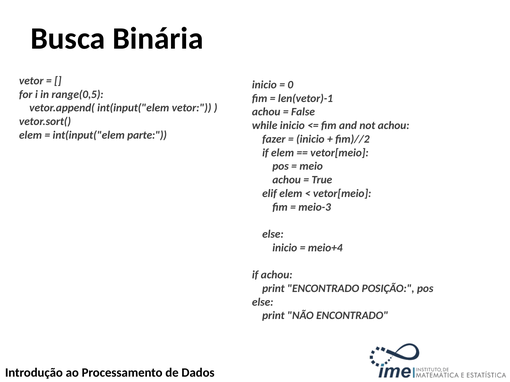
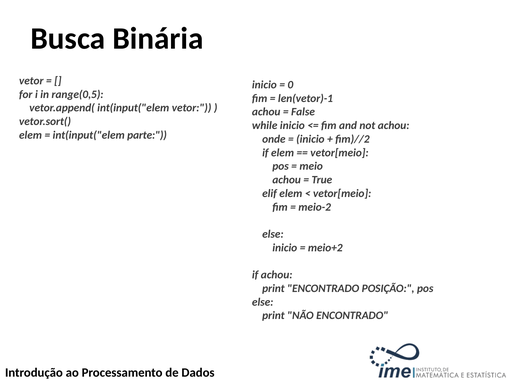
fazer: fazer -> onde (274, 139)
meio-3: meio-3 -> meio-2 (315, 207)
meio+4: meio+4 -> meio+2 (325, 248)
